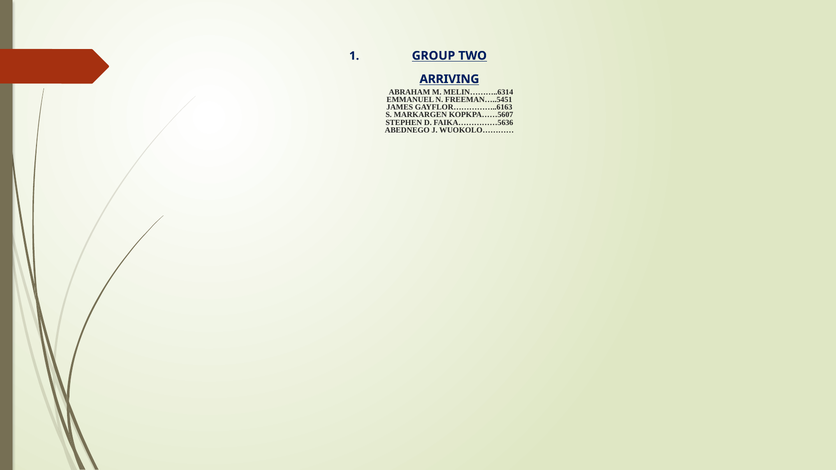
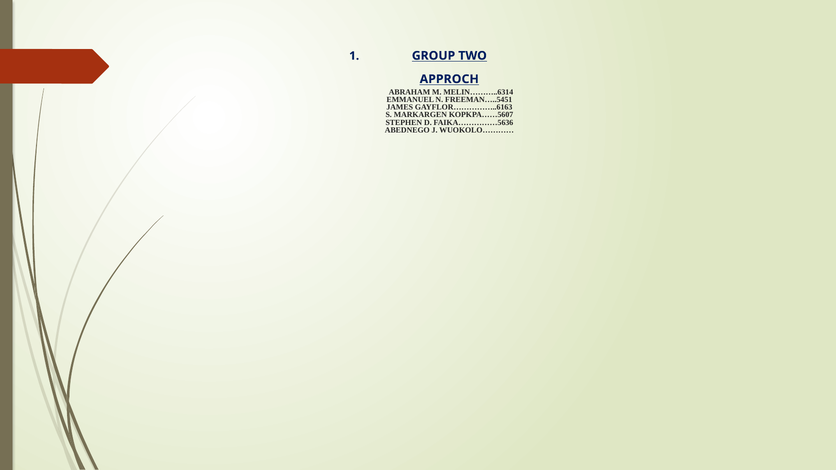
ARRIVING: ARRIVING -> APPROCH (449, 79)
